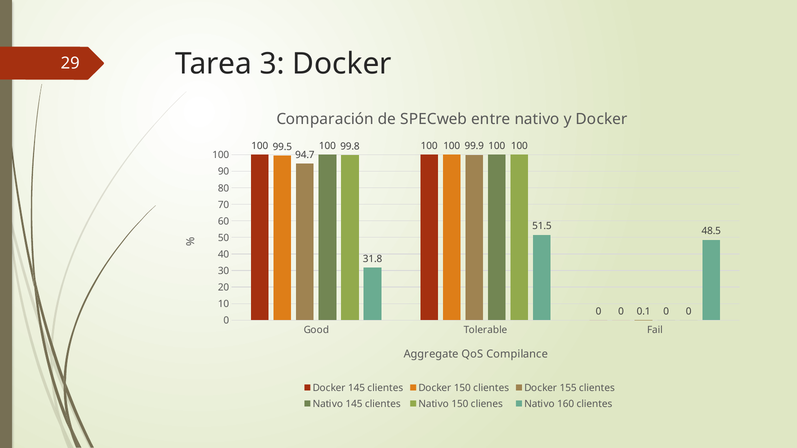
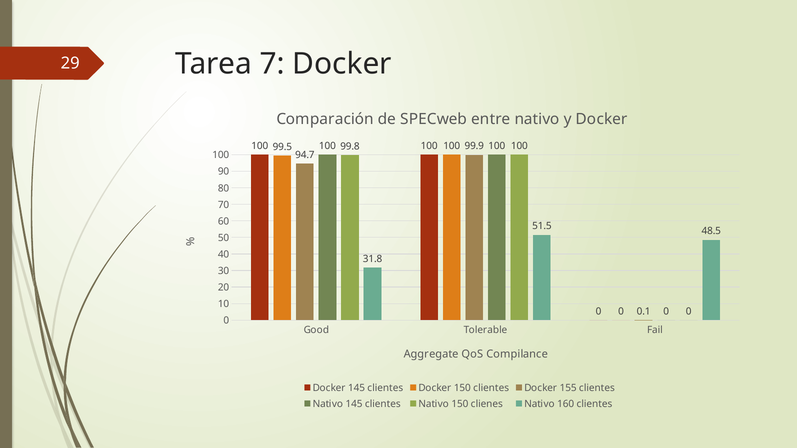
3: 3 -> 7 (272, 64)
